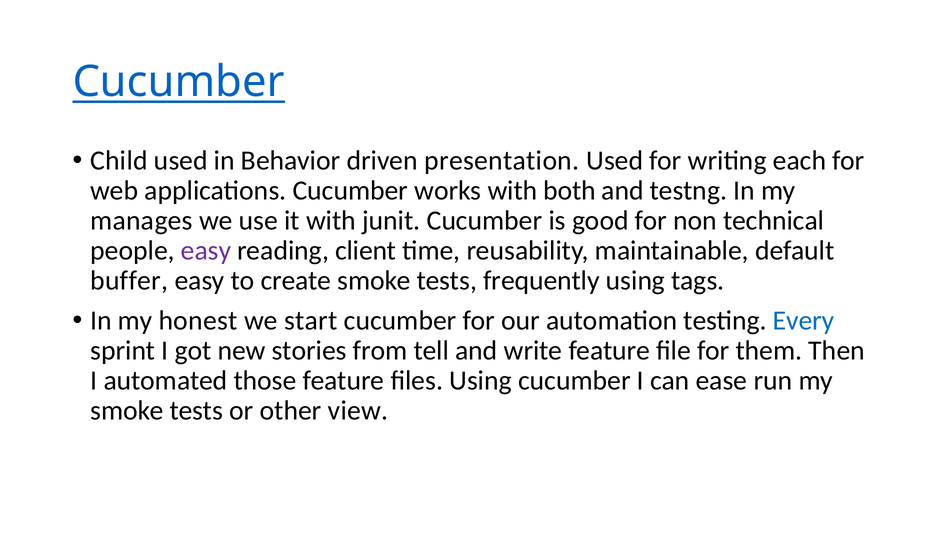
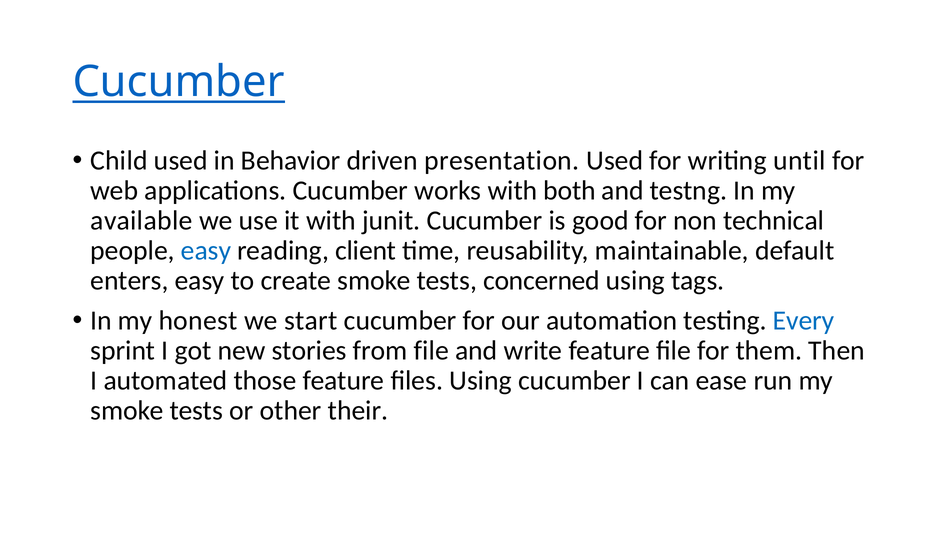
each: each -> until (799, 161)
manages: manages -> available (141, 221)
easy colour: purple -> blue (206, 251)
buffer: buffer -> enters (129, 281)
frequently: frequently -> concerned (541, 281)
from tell: tell -> file (431, 350)
view: view -> their (358, 410)
